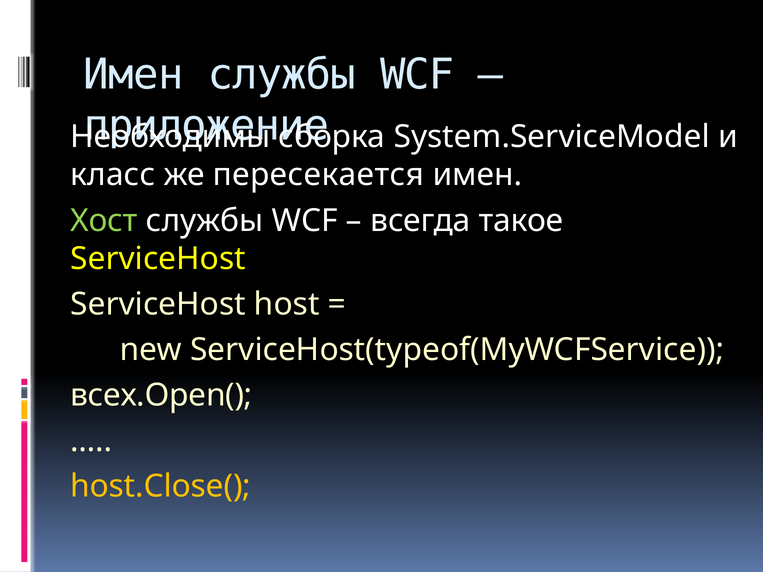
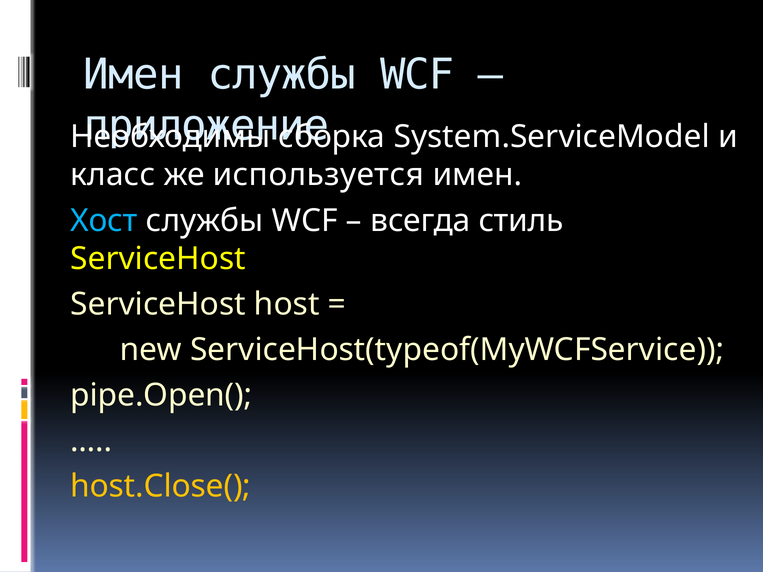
пересекается: пересекается -> используется (318, 175)
Хост colour: light green -> light blue (104, 221)
такое: такое -> стиль (521, 221)
всех.Open(: всех.Open( -> pipe.Open( (161, 395)
